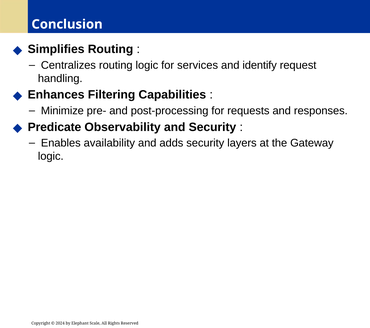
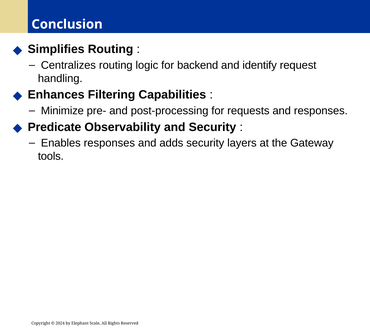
services: services -> backend (198, 65)
Enables availability: availability -> responses (109, 143)
logic: logic -> tools (51, 156)
